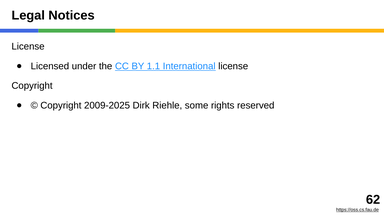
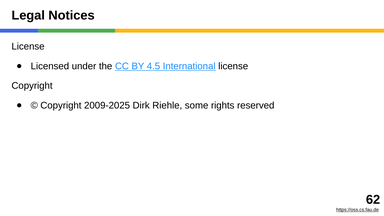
1.1: 1.1 -> 4.5 (153, 66)
